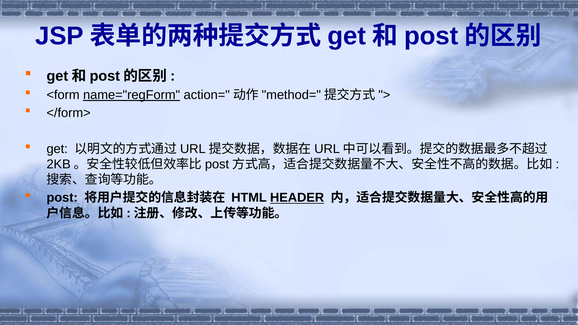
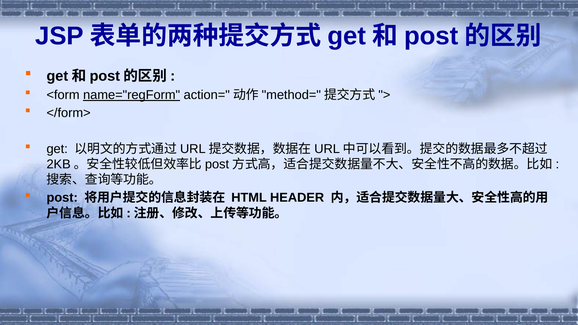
HEADER underline: present -> none (297, 198)
